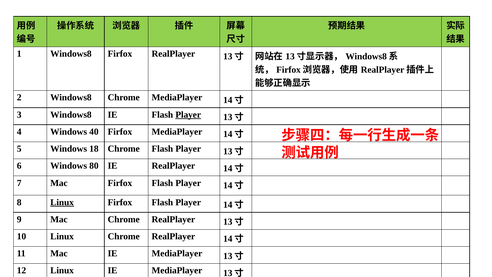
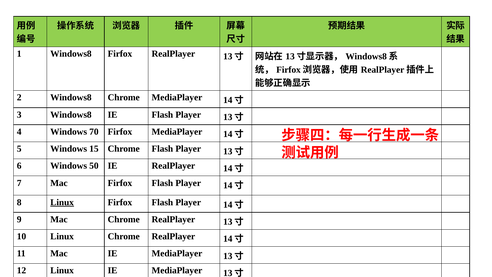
Player underline: present -> none (188, 115)
40: 40 -> 70 (94, 132)
18: 18 -> 15 (94, 149)
80: 80 -> 50 (94, 166)
